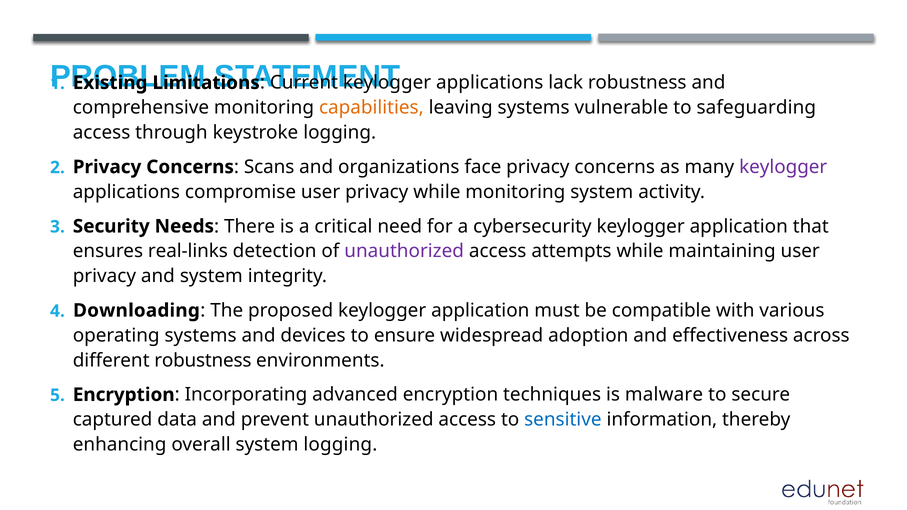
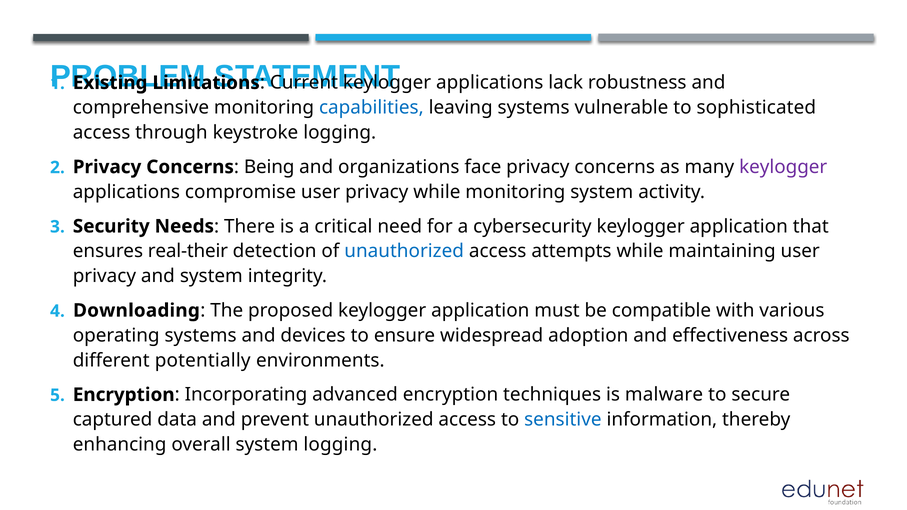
capabilities colour: orange -> blue (371, 108)
safeguarding: safeguarding -> sophisticated (756, 108)
Scans: Scans -> Being (269, 167)
real-links: real-links -> real-their (188, 251)
unauthorized colour: purple -> blue (404, 251)
different robustness: robustness -> potentially (203, 360)
